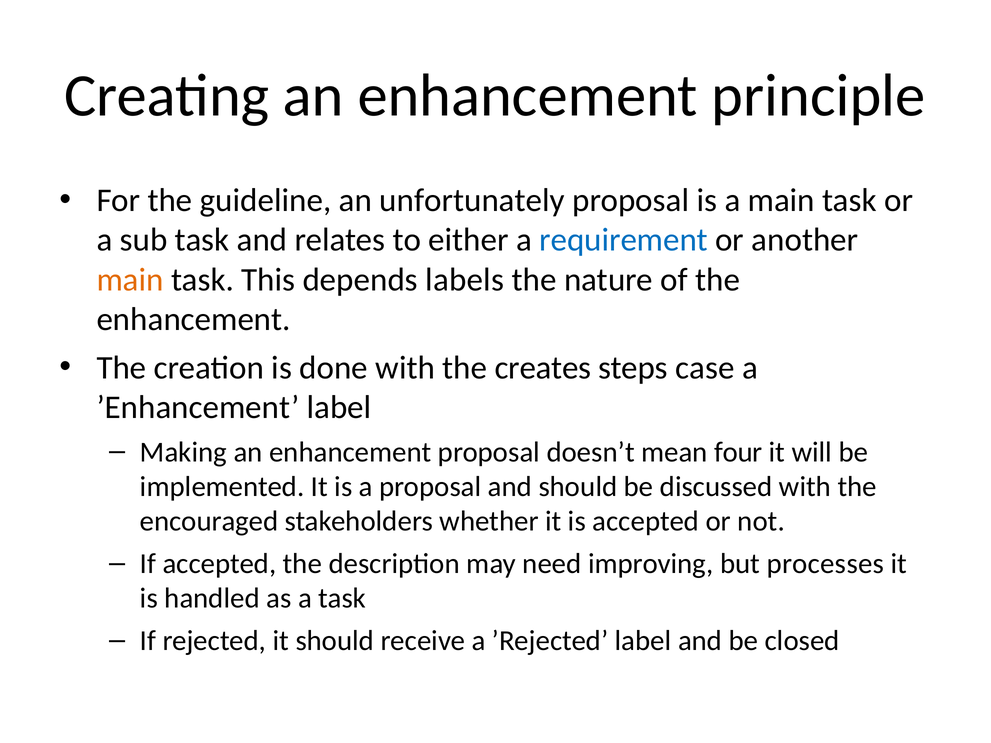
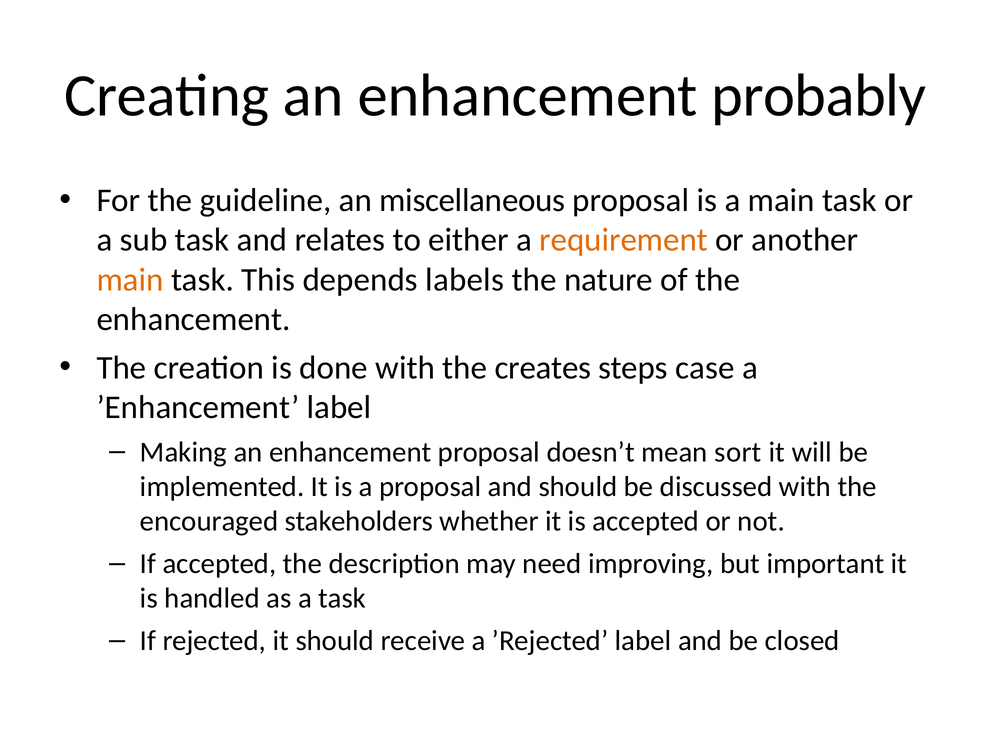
principle: principle -> probably (819, 96)
unfortunately: unfortunately -> miscellaneous (472, 201)
requirement colour: blue -> orange (624, 240)
four: four -> sort (738, 452)
processes: processes -> important (825, 564)
